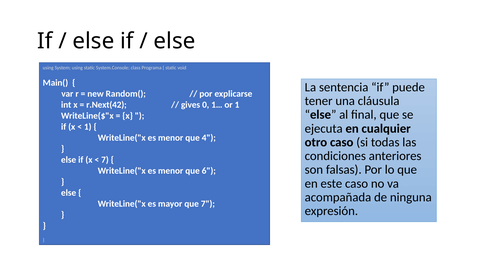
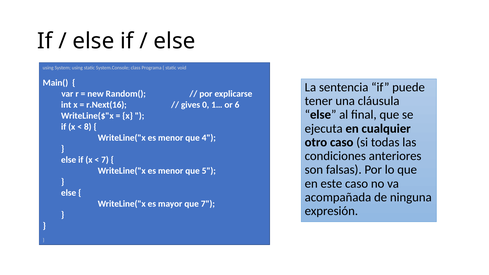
r.Next(42: r.Next(42 -> r.Next(16 (106, 105)
or 1: 1 -> 6 (237, 105)
1: 1 -> 8 (88, 127)
6: 6 -> 5 (209, 171)
